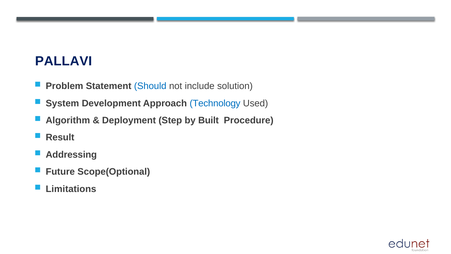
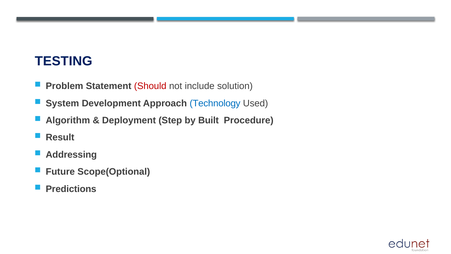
PALLAVI: PALLAVI -> TESTING (64, 61)
Should colour: blue -> red (150, 86)
Limitations: Limitations -> Predictions (71, 189)
